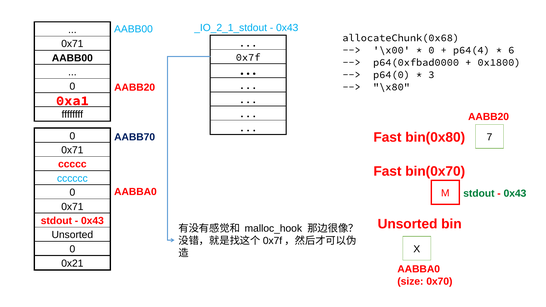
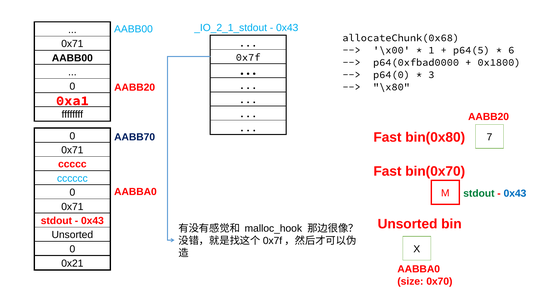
0: 0 -> 1 (431, 50)
p64(4: p64(4 -> p64(5 (471, 50)
0x43 colour: green -> blue (515, 194)
